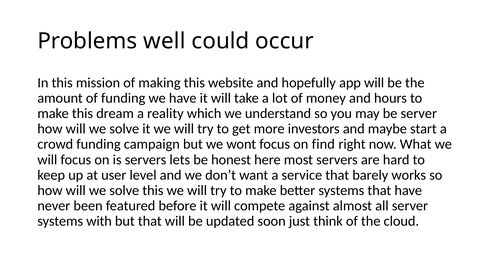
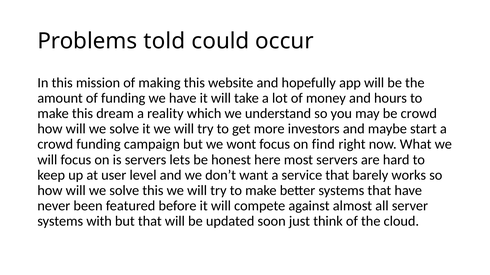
well: well -> told (164, 41)
be server: server -> crowd (419, 114)
